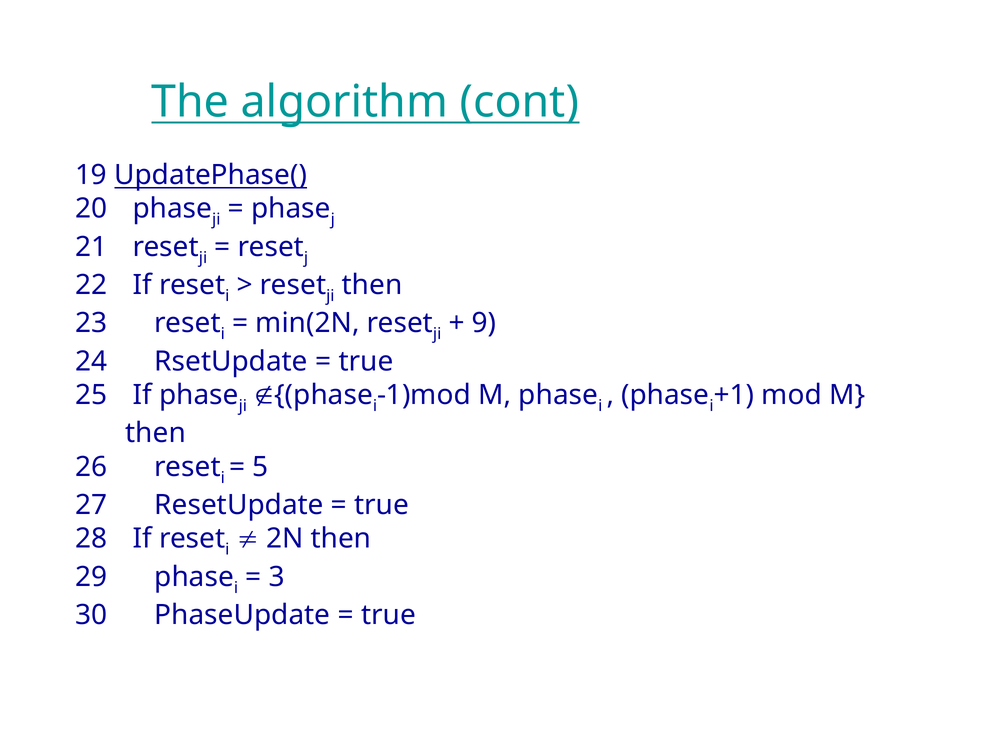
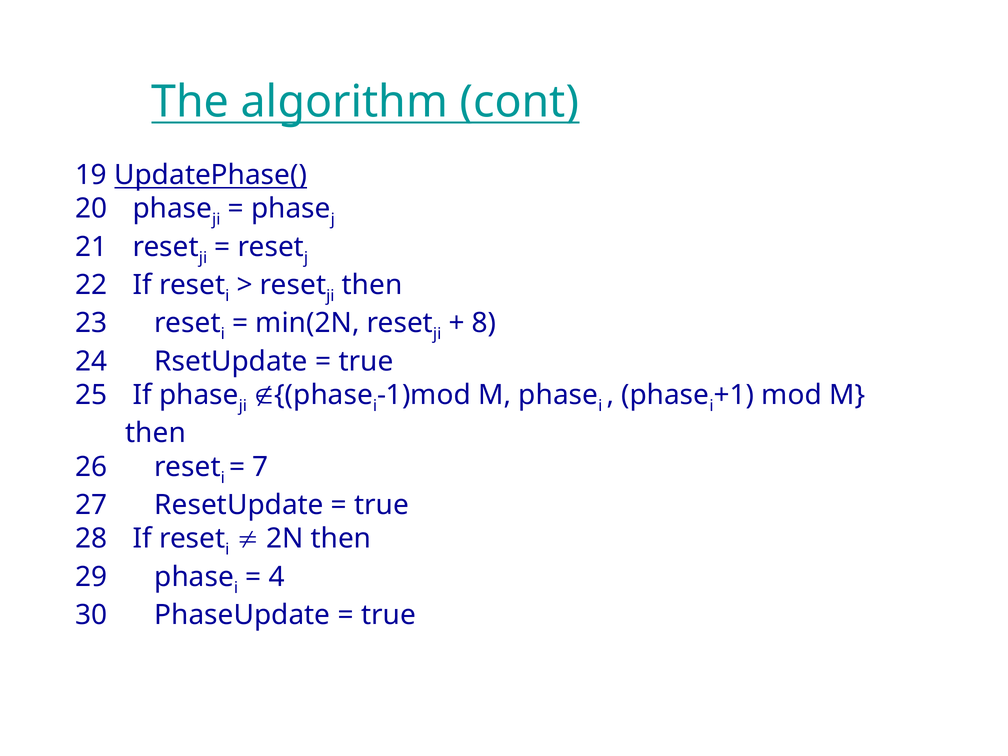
9: 9 -> 8 (484, 323)
5: 5 -> 7 (260, 467)
3: 3 -> 4 (277, 577)
